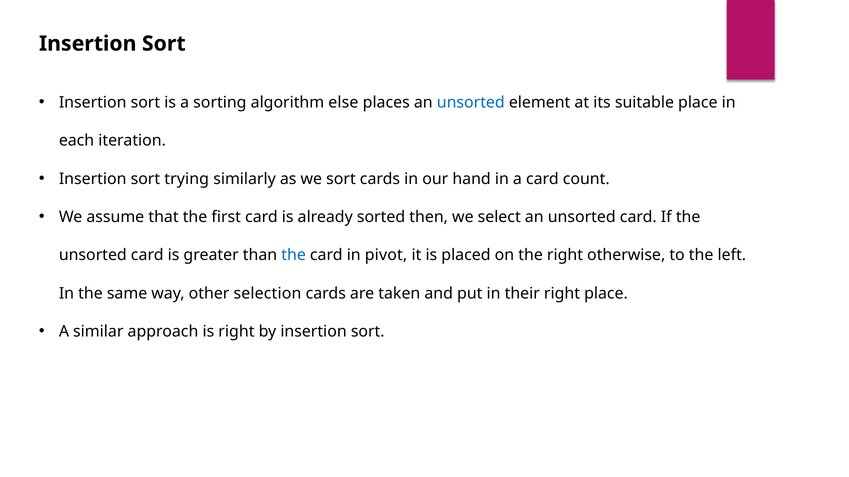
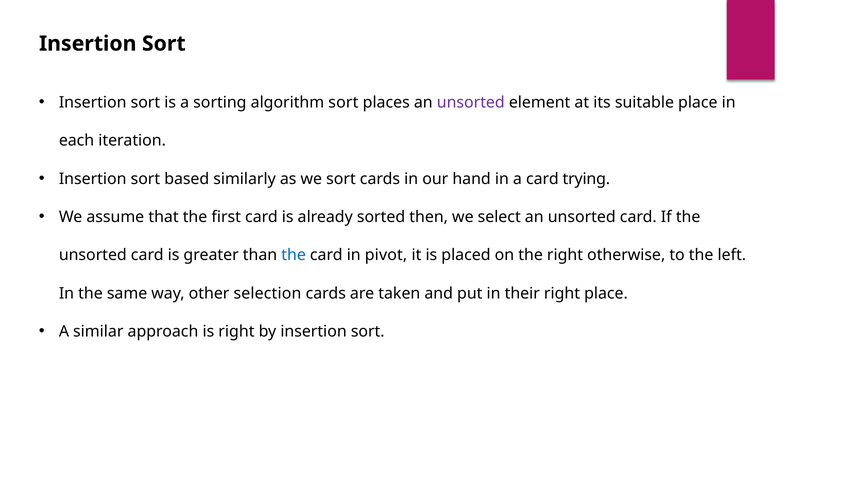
algorithm else: else -> sort (343, 103)
unsorted colour: blue -> purple (471, 103)
trying: trying -> based (187, 179)
count: count -> trying (586, 179)
